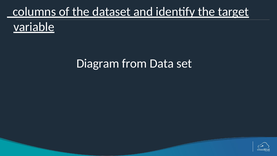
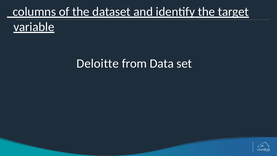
Diagram: Diagram -> Deloitte (98, 63)
